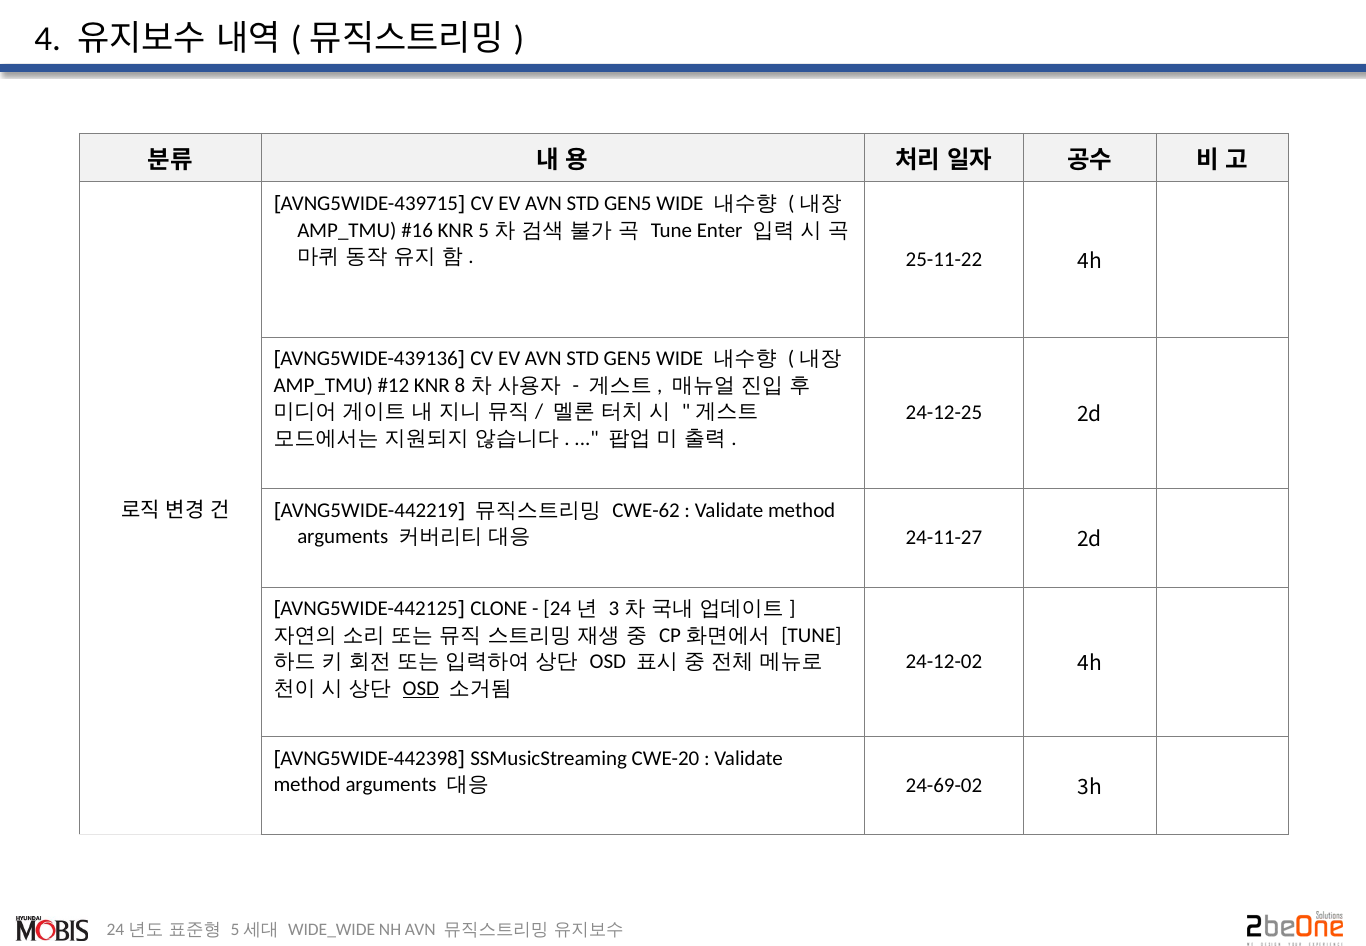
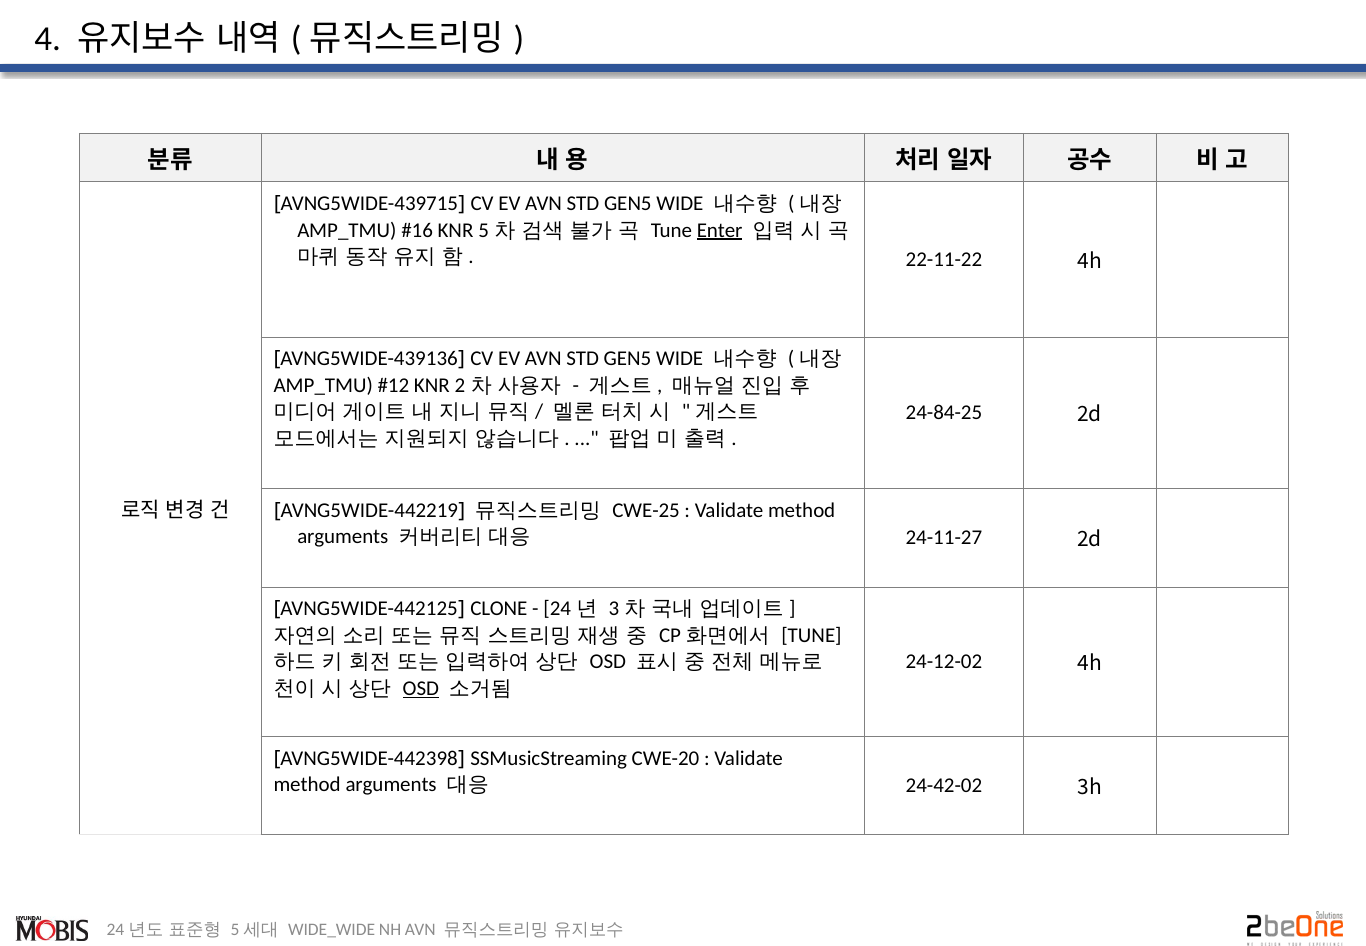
Enter underline: none -> present (720, 230)
25-11-22: 25-11-22 -> 22-11-22 (944, 260)
8: 8 -> 2 (460, 385)
24-12-25: 24-12-25 -> 24-84-25 (944, 413)
CWE-62: CWE-62 -> CWE-25 (646, 510)
24-69-02: 24-69-02 -> 24-42-02 (944, 785)
